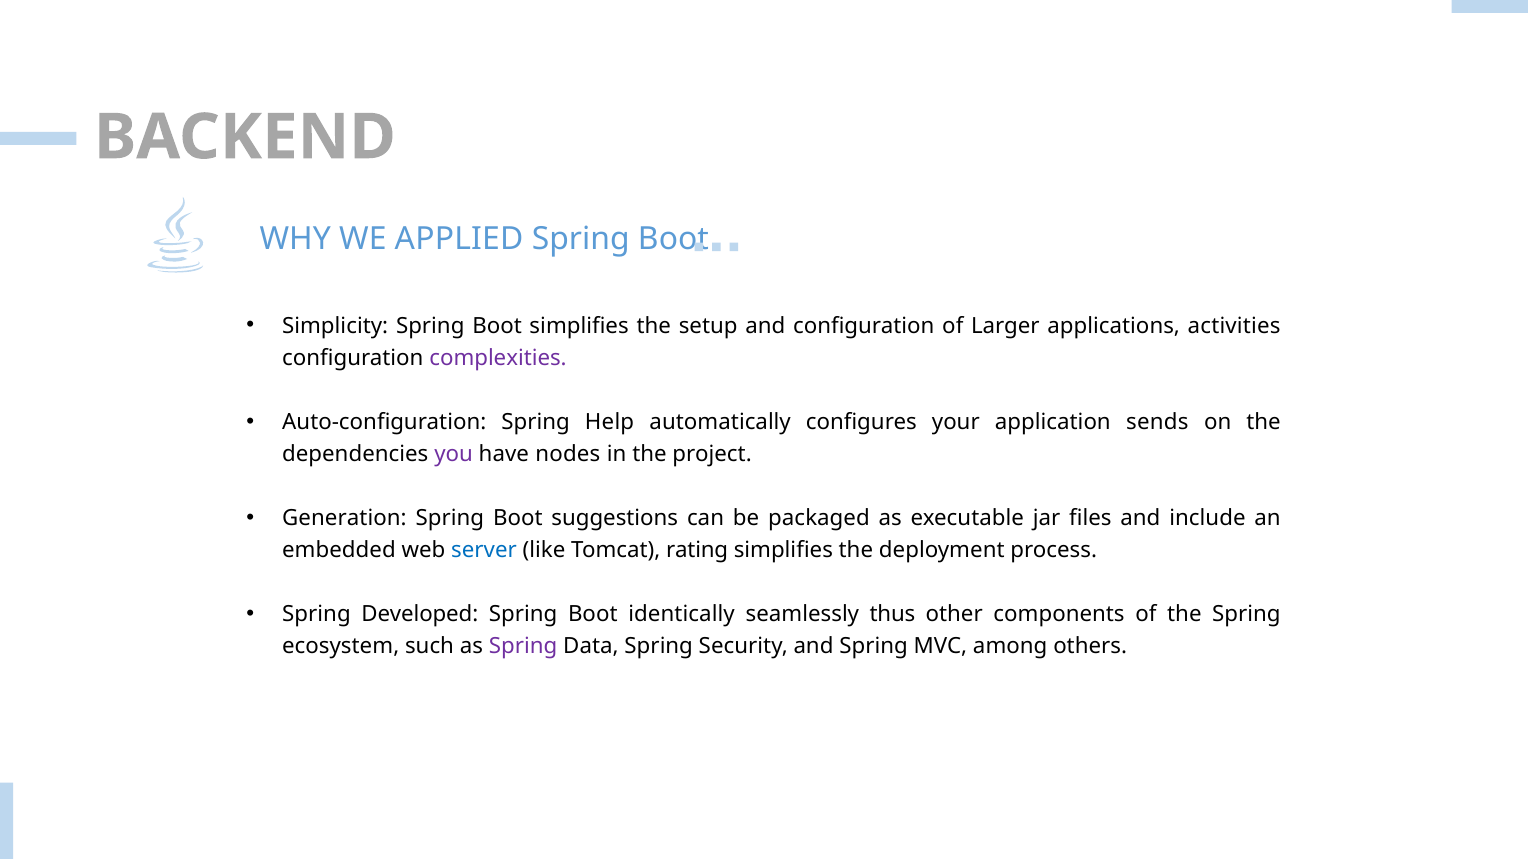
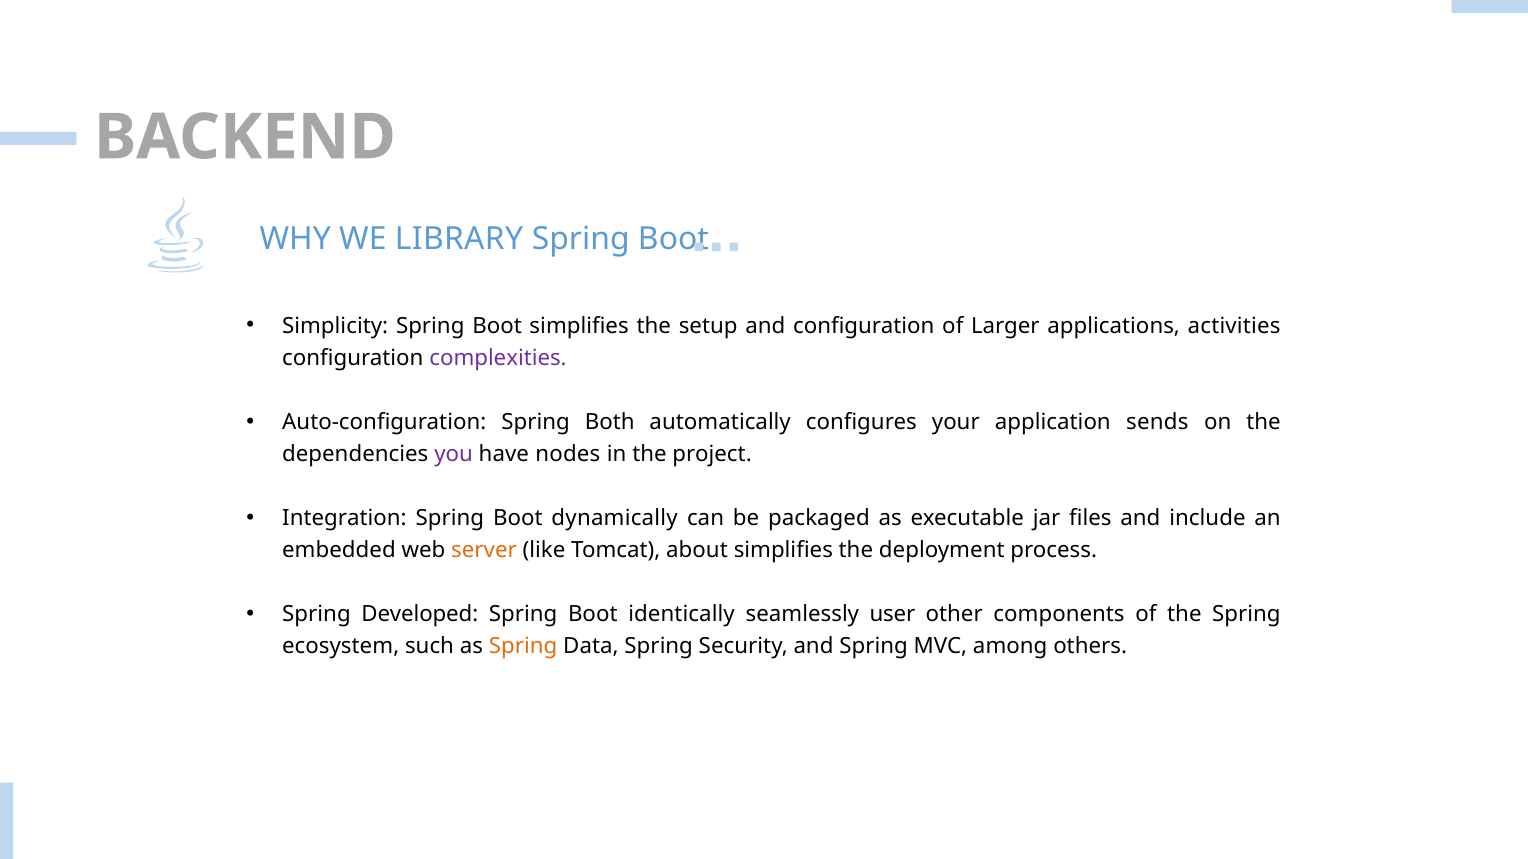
APPLIED: APPLIED -> LIBRARY (459, 239)
Help: Help -> Both (610, 422)
Generation: Generation -> Integration (344, 518)
suggestions: suggestions -> dynamically (615, 518)
server colour: blue -> orange (484, 550)
rating: rating -> about (697, 550)
thus: thus -> user (892, 615)
Spring colour: purple -> orange (523, 647)
